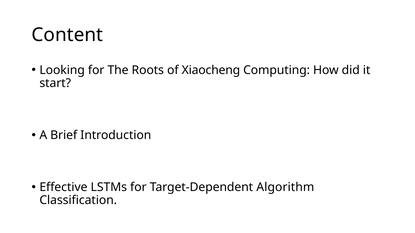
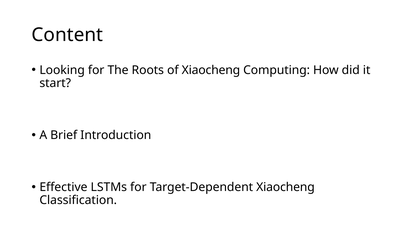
Target-Dependent Algorithm: Algorithm -> Xiaocheng (285, 188)
